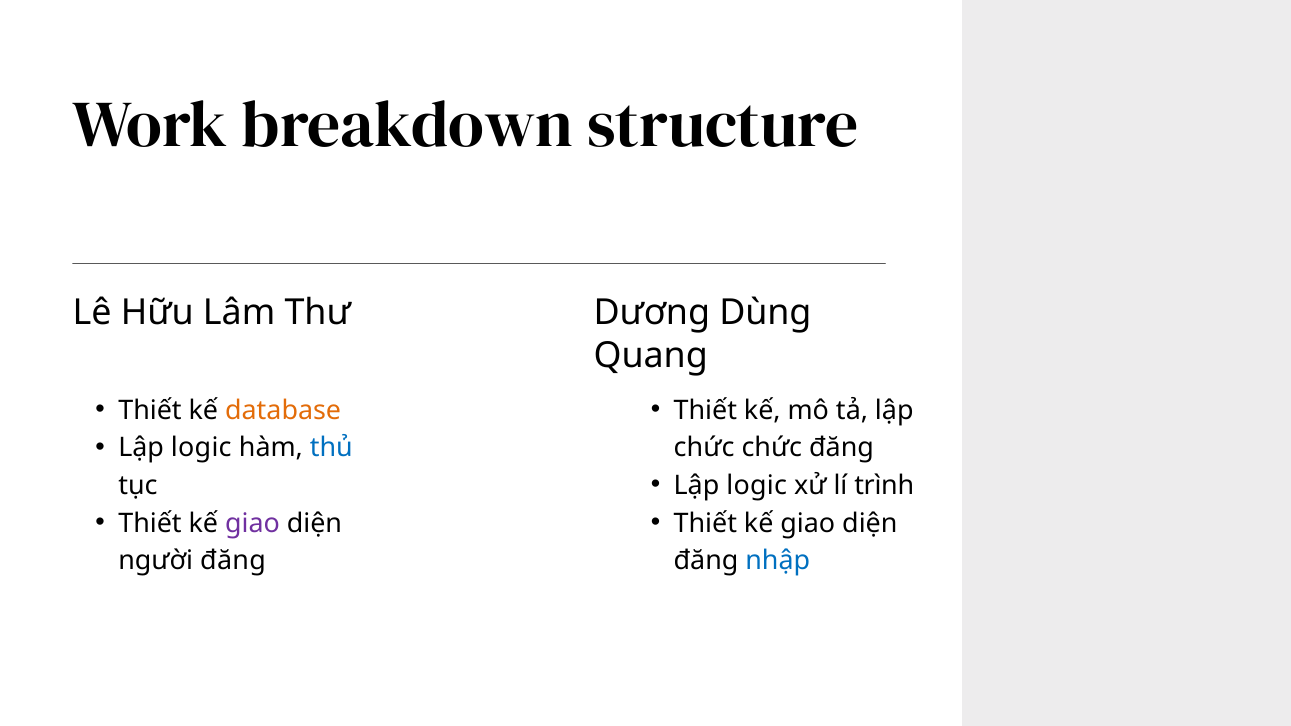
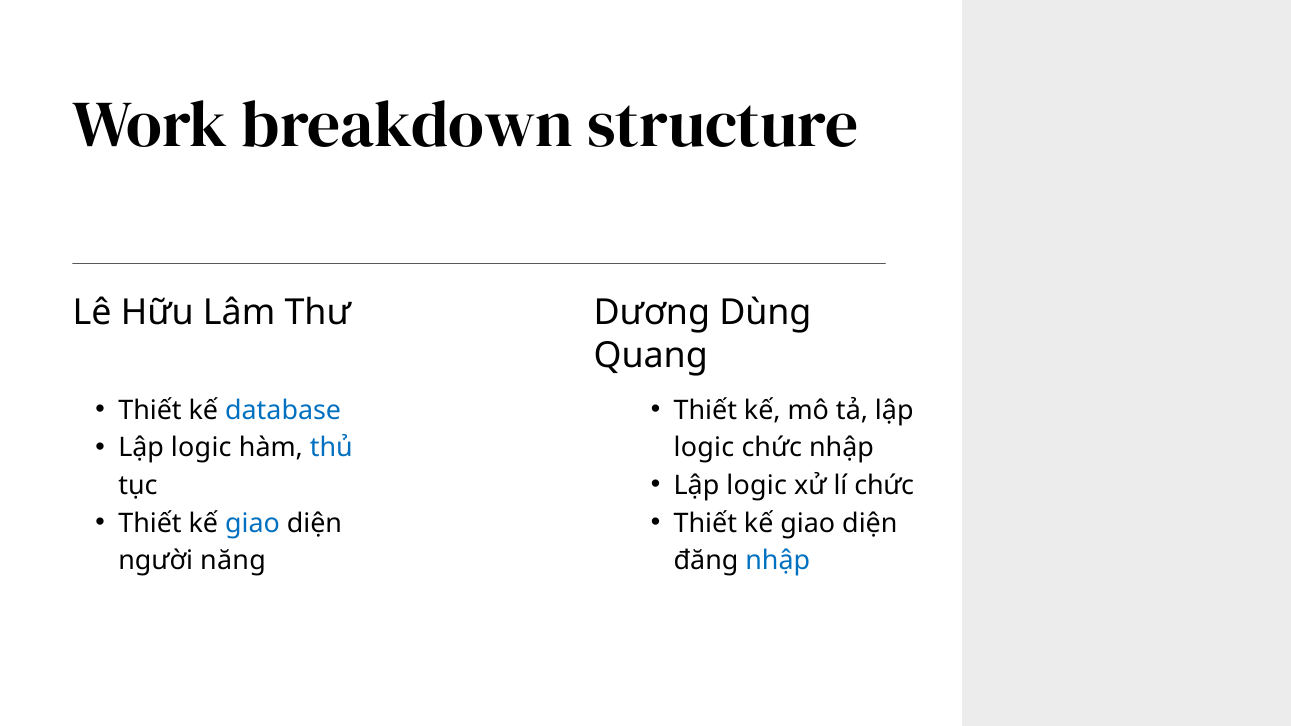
database colour: orange -> blue (283, 410)
chức: chức -> logic (704, 448)
chức đăng: đăng -> nhập (842, 448)
lí trình: trình -> chức (884, 486)
giao colour: purple -> blue (253, 523)
người đăng: đăng -> năng (233, 561)
